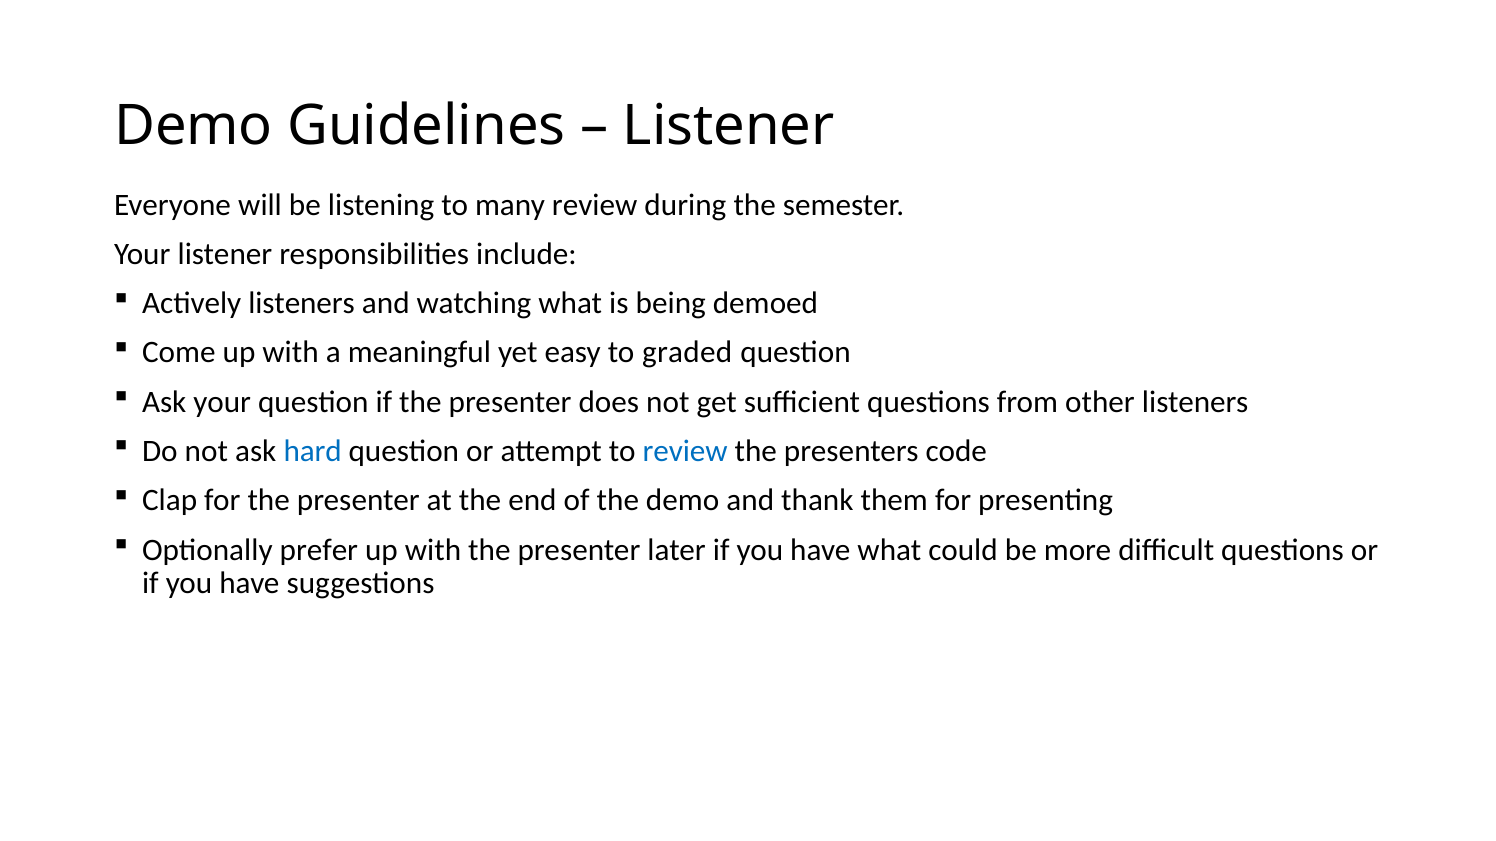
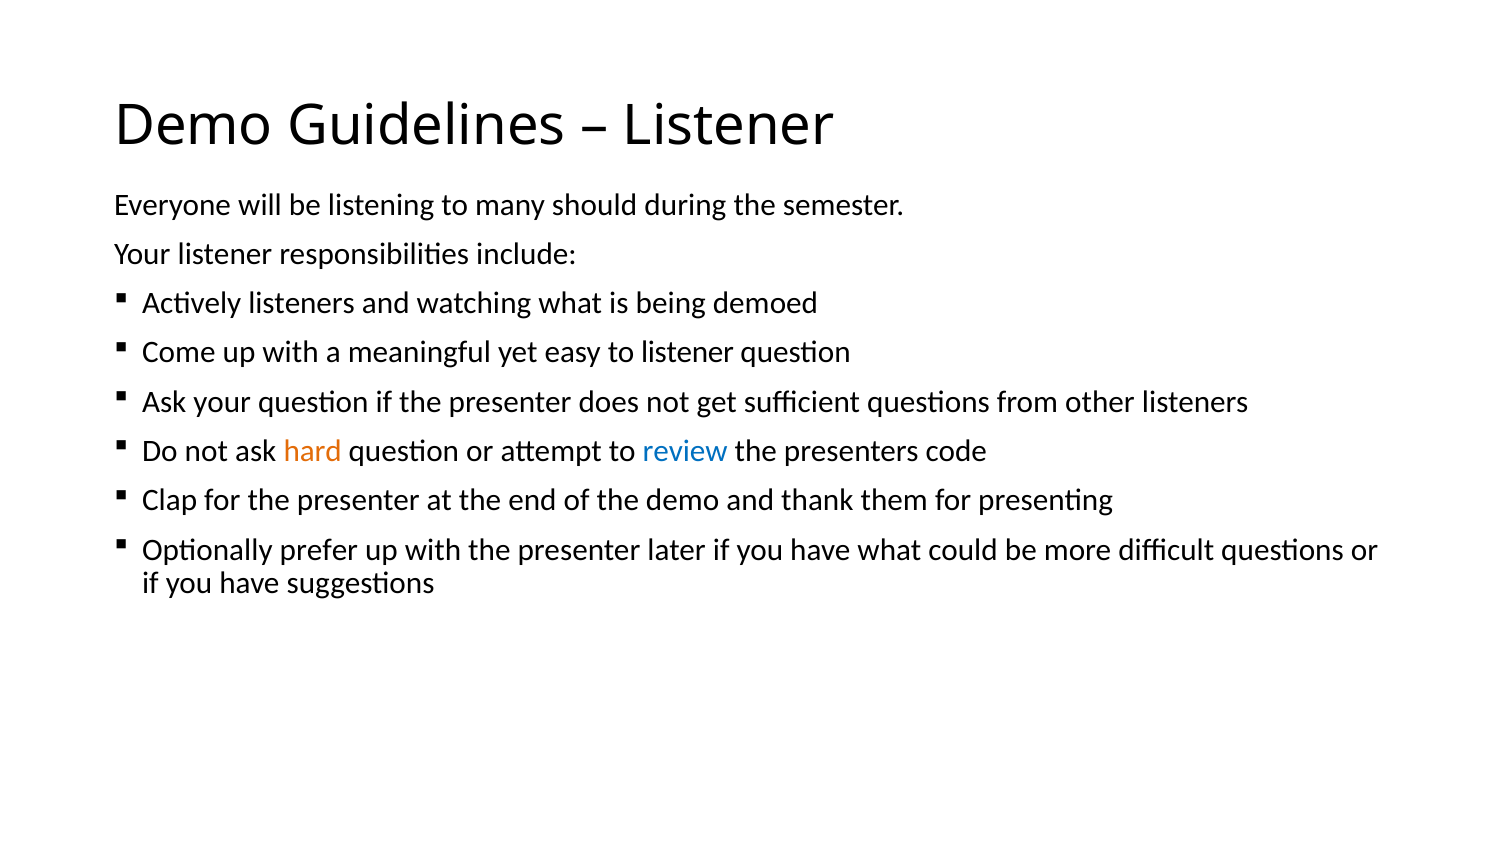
many review: review -> should (595, 205)
to graded: graded -> listener (687, 353)
hard colour: blue -> orange (313, 451)
